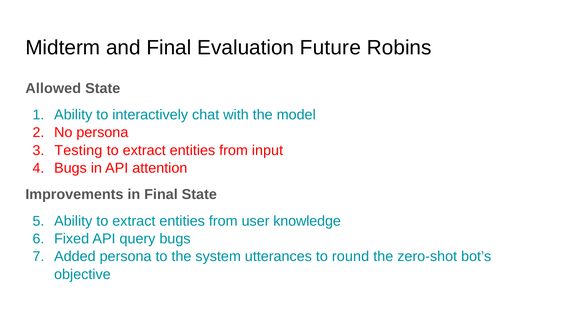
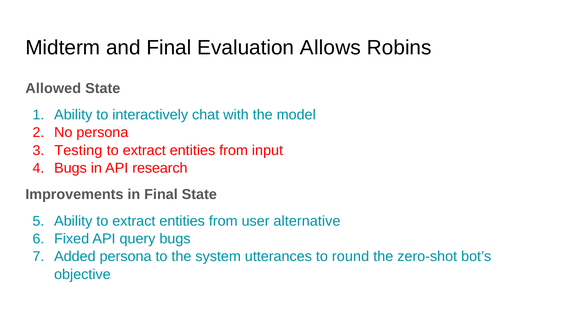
Future: Future -> Allows (330, 48)
attention: attention -> research (160, 168)
knowledge: knowledge -> alternative (307, 221)
